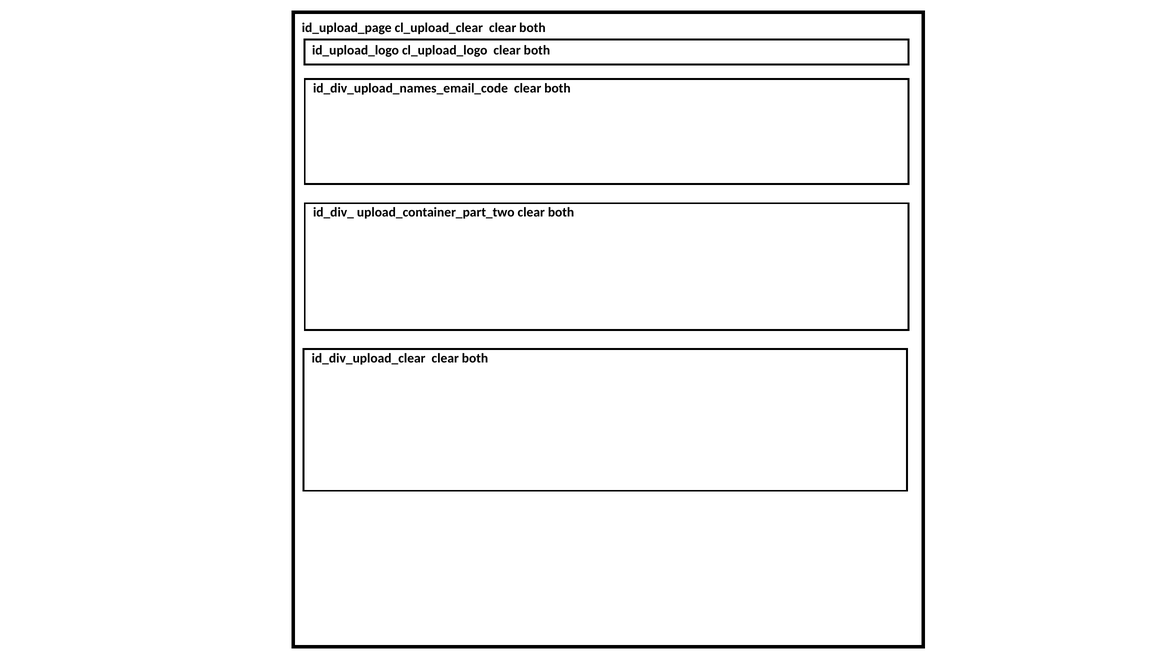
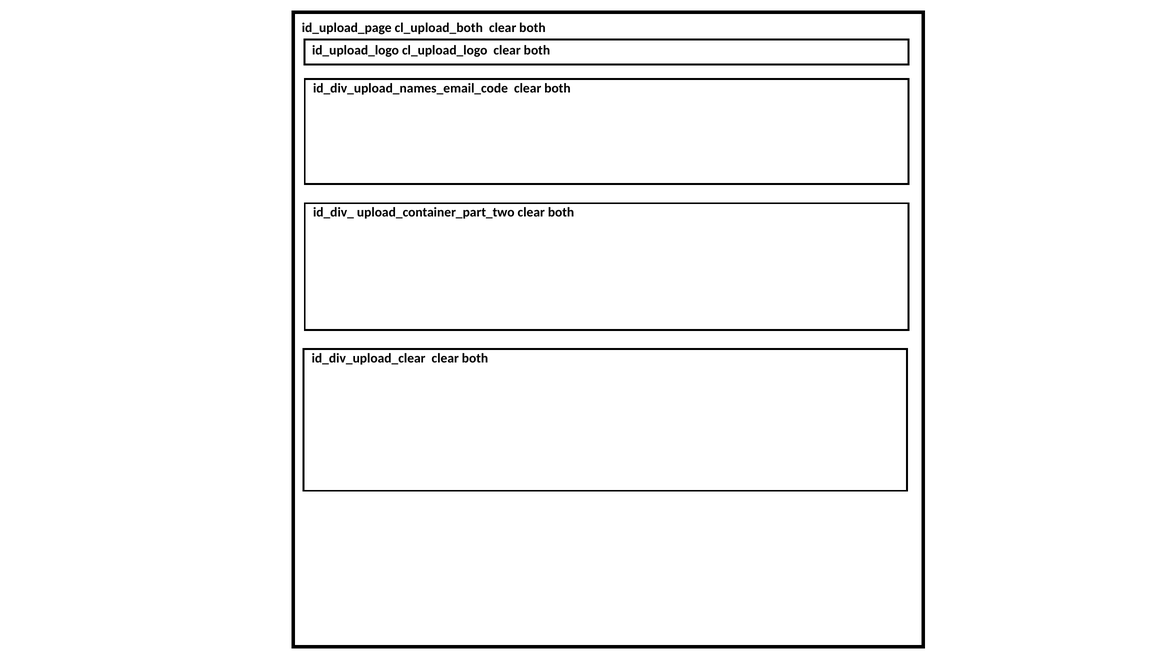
cl_upload_clear: cl_upload_clear -> cl_upload_both (439, 28)
